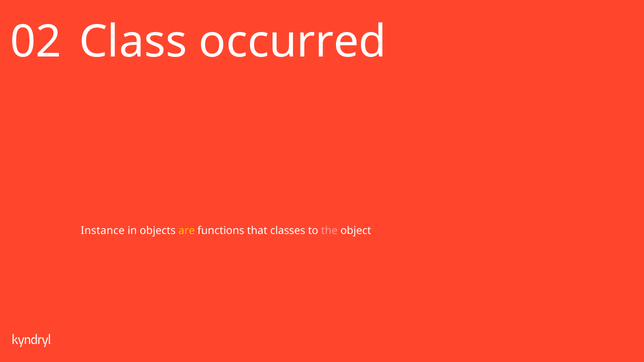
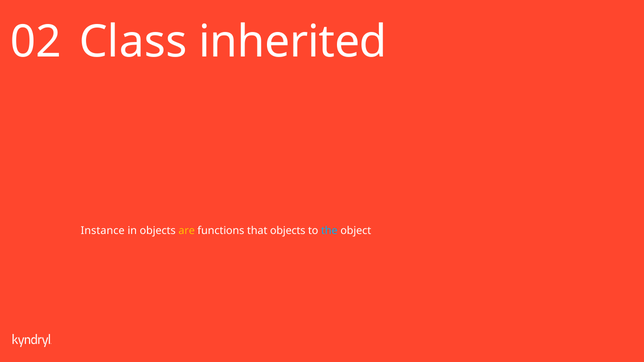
occurred: occurred -> inherited (293, 42)
that classes: classes -> objects (288, 231)
the colour: pink -> light blue (329, 231)
